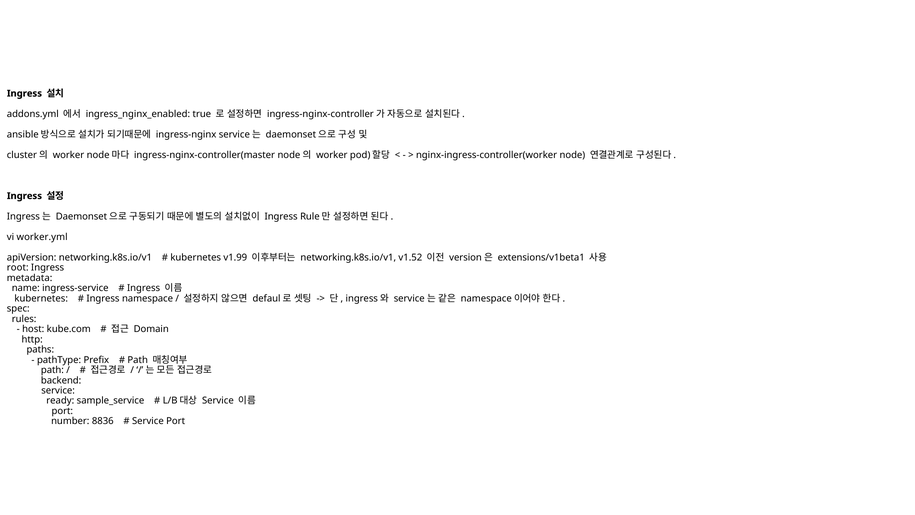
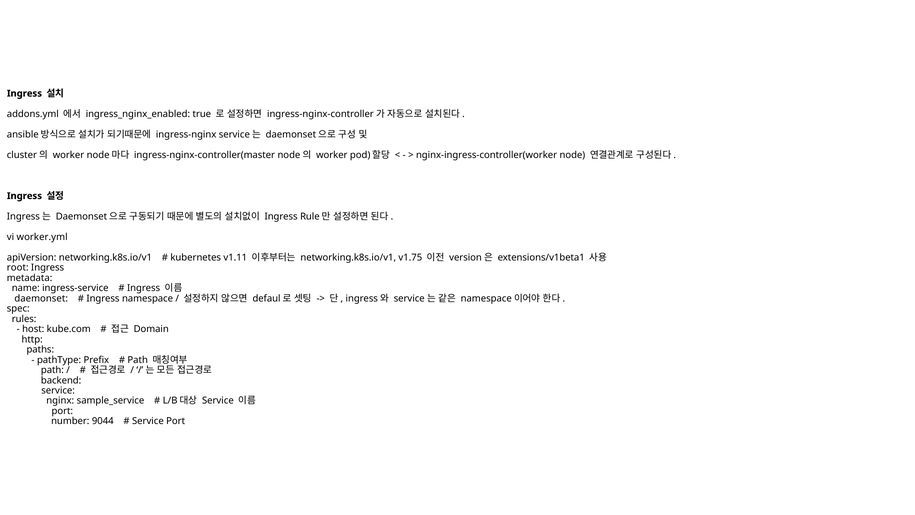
v1.99: v1.99 -> v1.11 (235, 257)
v1.52: v1.52 -> v1.75 (410, 257)
kubernetes: kubernetes -> daemonset (41, 298)
ready: ready -> nginx (60, 401)
8836: 8836 -> 9044 (103, 421)
